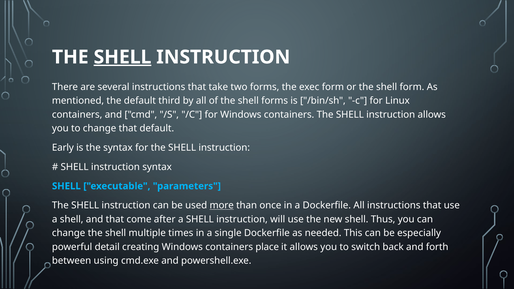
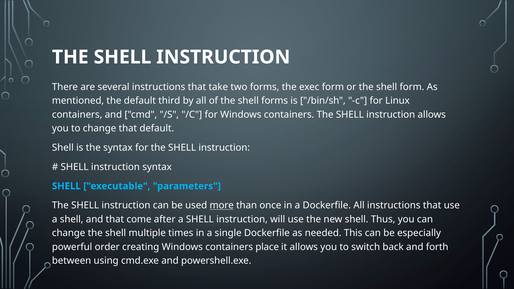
SHELL underline: present -> none (122, 57)
Early: Early -> Shell (63, 148)
detail: detail -> order (107, 247)
